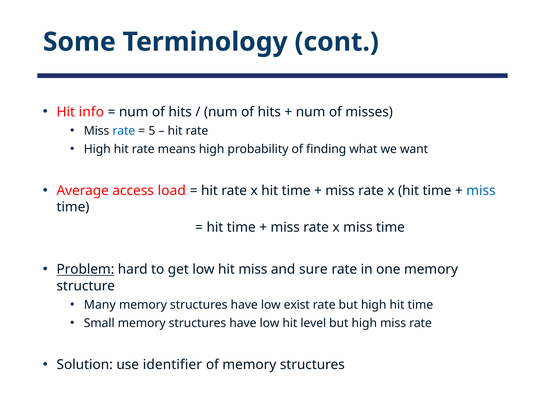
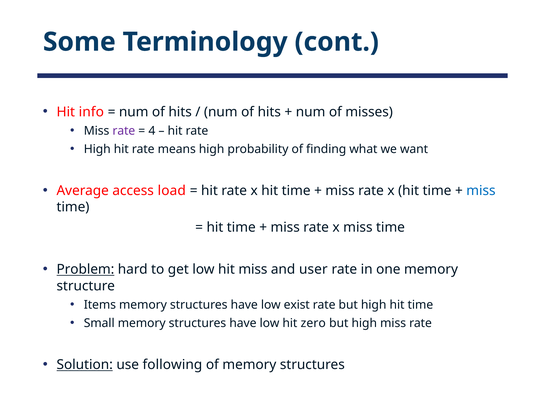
rate colour: blue -> purple (124, 131)
5: 5 -> 4 (152, 131)
sure: sure -> user (313, 269)
Many: Many -> Items (100, 305)
level: level -> zero (313, 323)
Solution underline: none -> present (85, 364)
identifier: identifier -> following (172, 364)
